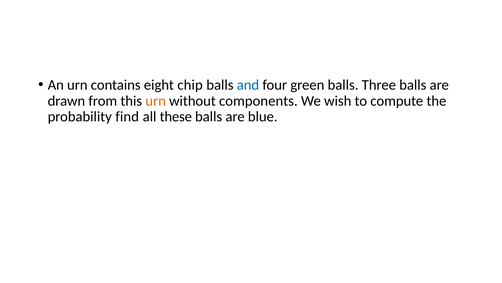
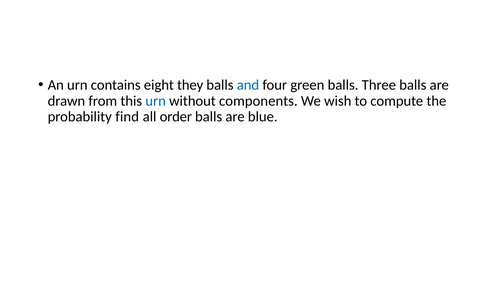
chip: chip -> they (190, 85)
urn colour: orange -> blue (156, 101)
these: these -> order (176, 117)
